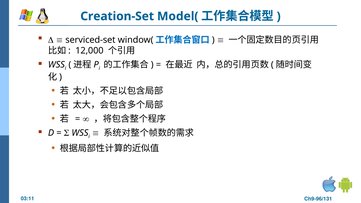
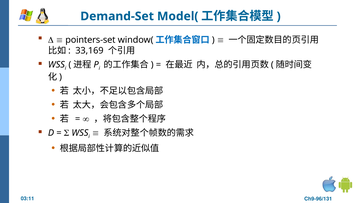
Creation-Set: Creation-Set -> Demand-Set (117, 16)
serviced-set: serviced-set -> pointers-set (90, 40)
12,000: 12,000 -> 33,169 (89, 51)
